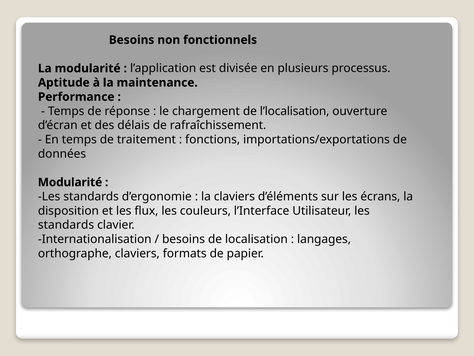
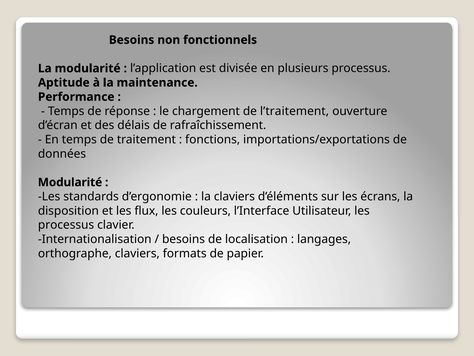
l’localisation: l’localisation -> l’traitement (295, 111)
standards: standards -> processus (66, 225)
